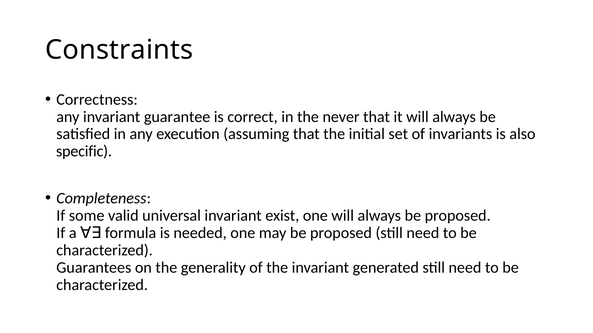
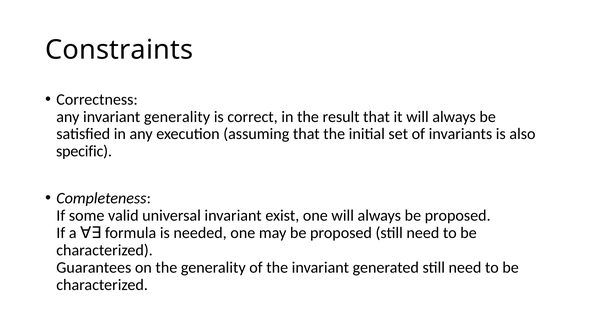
invariant guarantee: guarantee -> generality (177, 117)
never: never -> result (341, 117)
